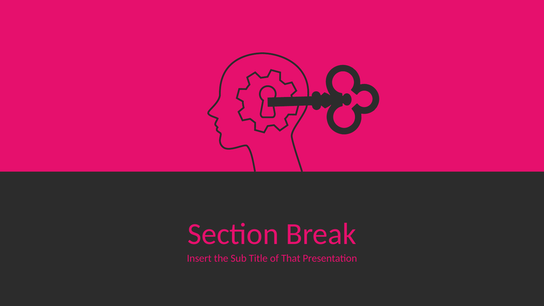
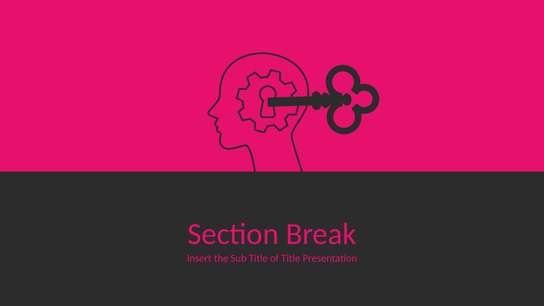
of That: That -> Title (291, 258)
